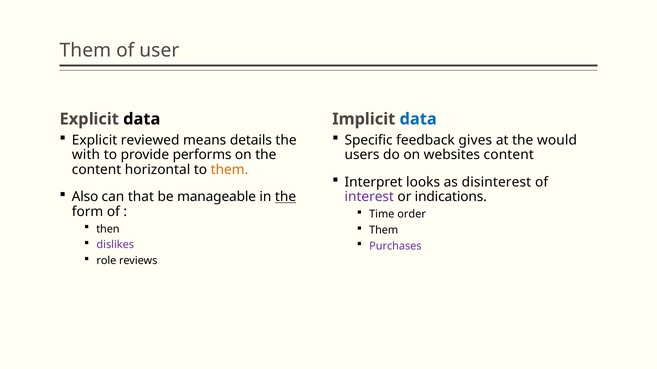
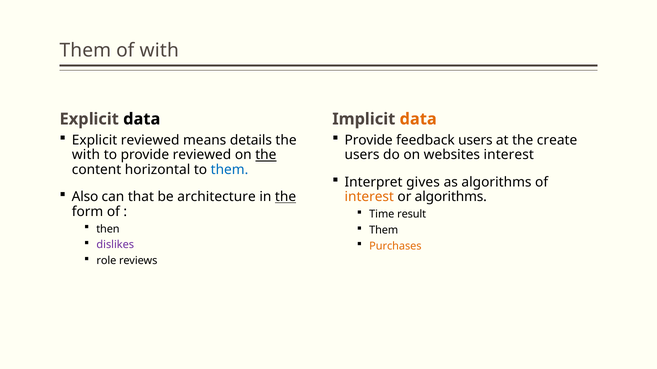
of user: user -> with (159, 50)
data colour: blue -> orange (418, 119)
Specific: Specific -> Provide (369, 140)
feedback gives: gives -> users (475, 140)
would: would -> create (557, 140)
provide performs: performs -> reviewed (202, 155)
the underline: none -> present (266, 155)
websites content: content -> interest (509, 155)
them colour: orange -> blue (230, 170)
looks: looks -> gives (423, 182)
as disinterest: disinterest -> algorithms (496, 182)
manageable: manageable -> architecture (217, 197)
interest colour: purple -> orange (369, 197)
or indications: indications -> algorithms (451, 197)
order: order -> result (412, 214)
Purchases colour: purple -> orange (395, 246)
